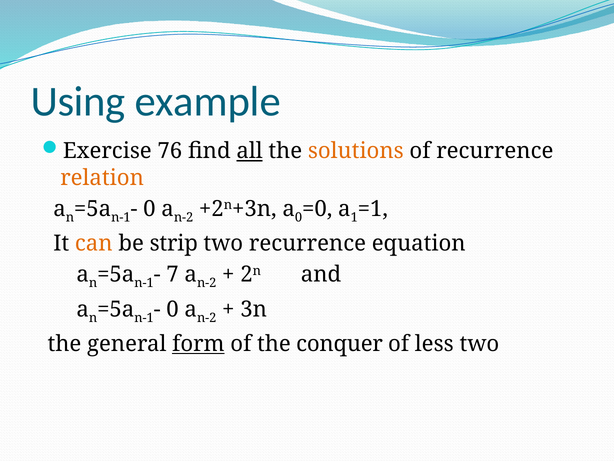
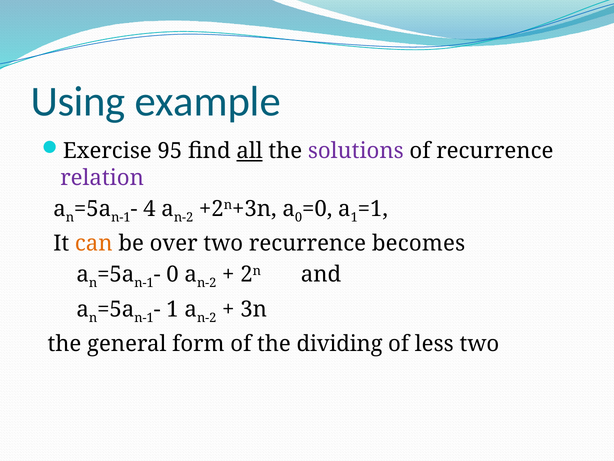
76: 76 -> 95 (170, 151)
solutions colour: orange -> purple (356, 151)
relation colour: orange -> purple (102, 177)
0: 0 -> 4 (149, 209)
strip: strip -> over (174, 243)
equation: equation -> becomes (419, 243)
7: 7 -> 0 (173, 274)
0: 0 -> 1 (173, 309)
form underline: present -> none (198, 344)
conquer: conquer -> dividing (340, 344)
